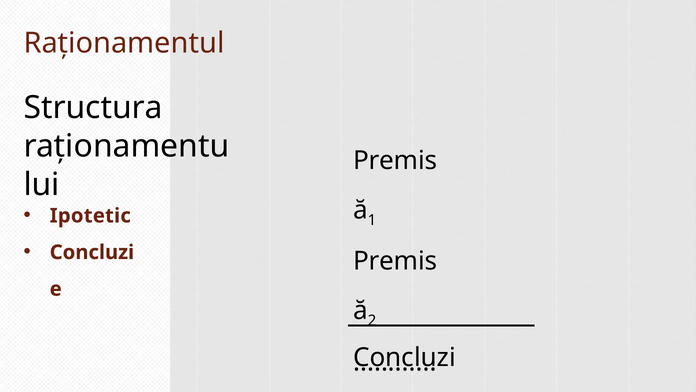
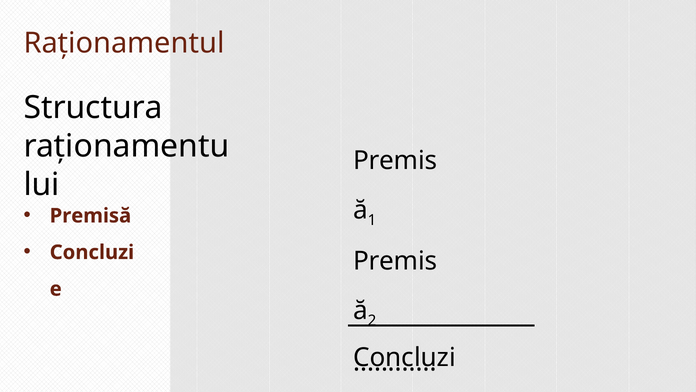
Ipotetic: Ipotetic -> Premisă (90, 215)
